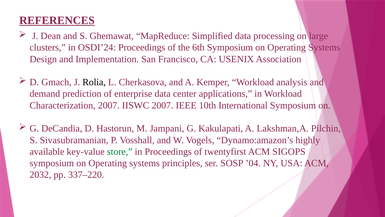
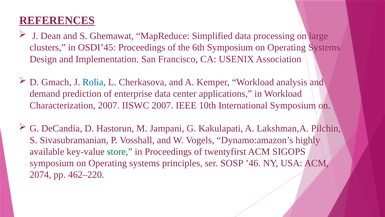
OSDI’24: OSDI’24 -> OSDI’45 (97, 47)
Rolia colour: black -> blue (94, 82)
’04: ’04 -> ’46 (253, 163)
2032: 2032 -> 2074 (40, 174)
337–220: 337–220 -> 462–220 (86, 174)
